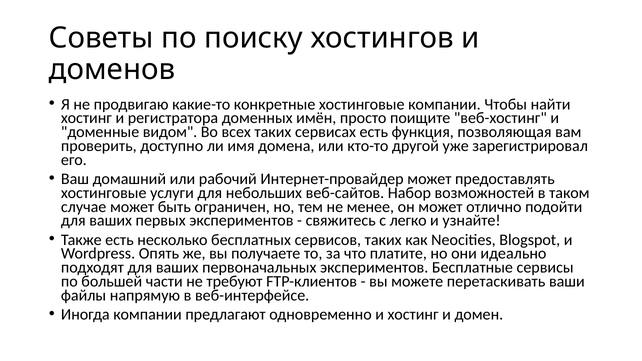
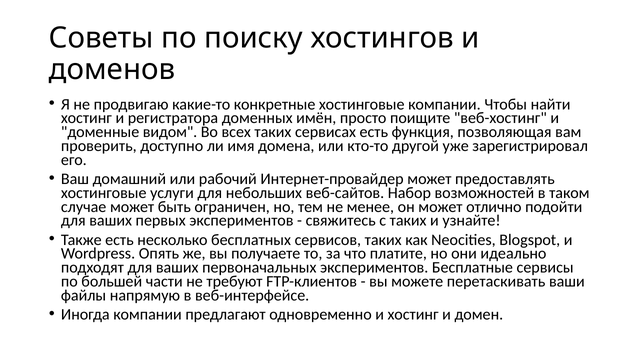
с легко: легко -> таких (408, 221)
